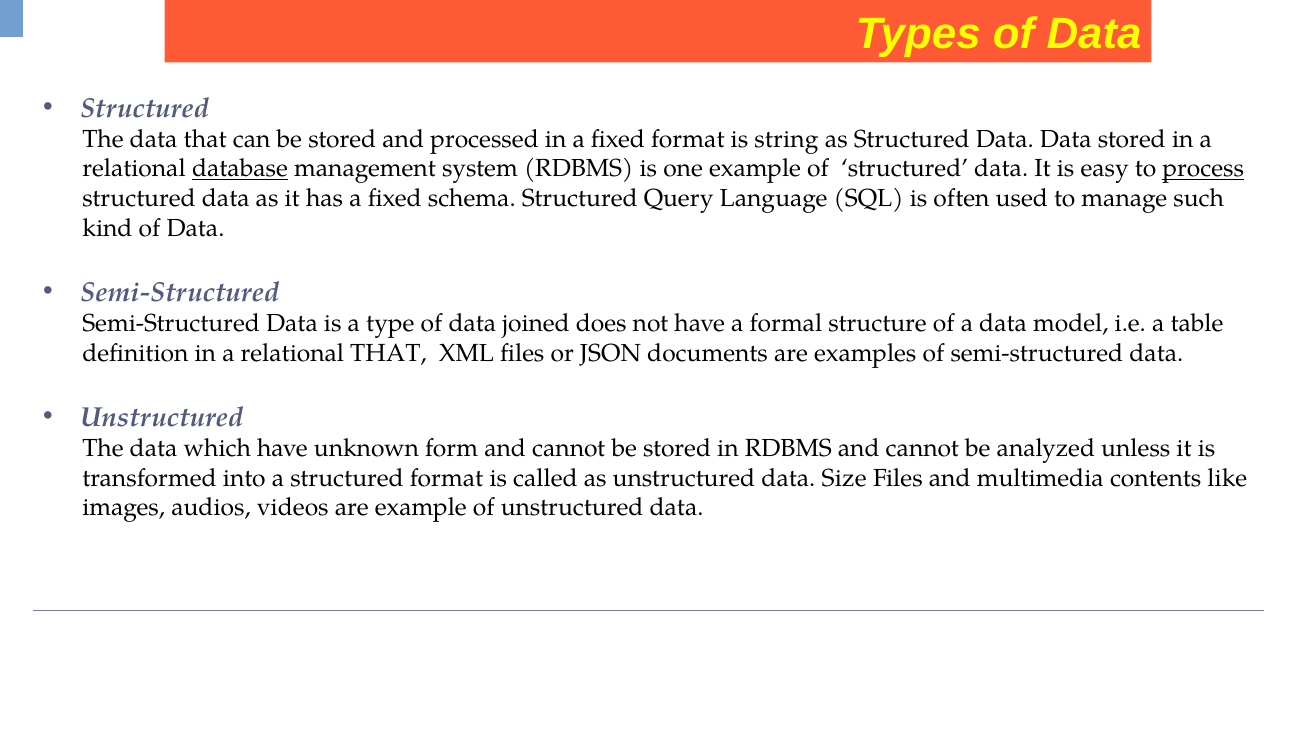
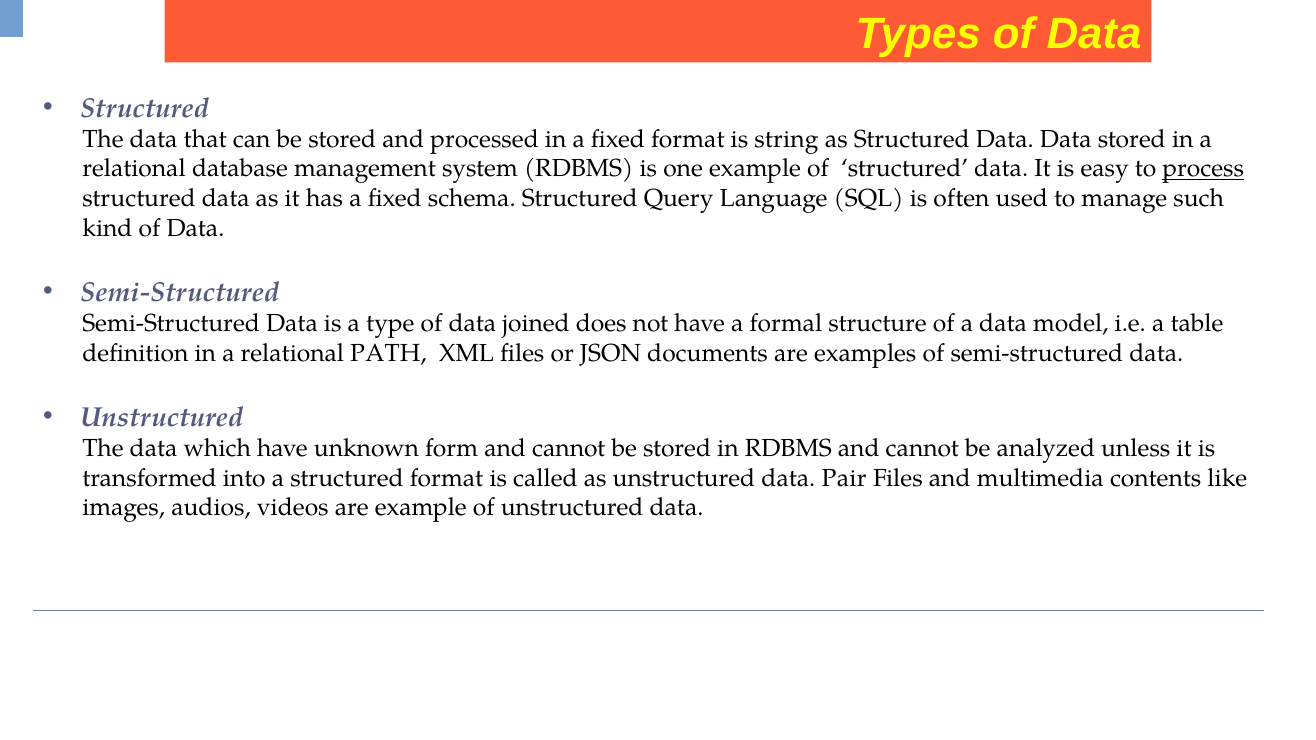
database underline: present -> none (240, 169)
relational THAT: THAT -> PATH (389, 353)
Size: Size -> Pair (844, 478)
